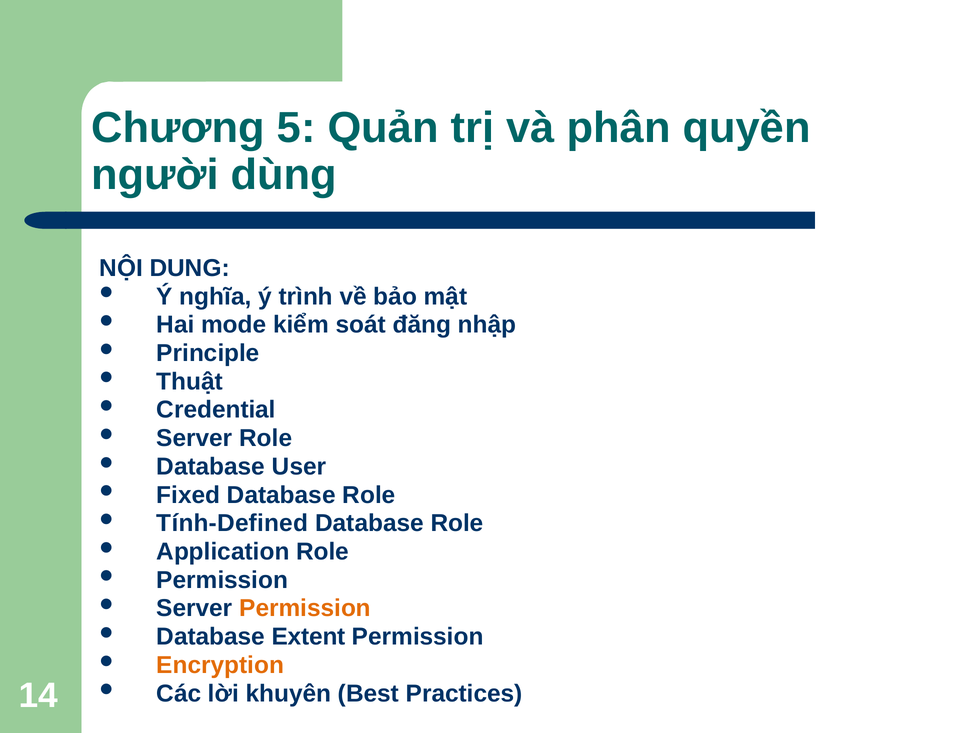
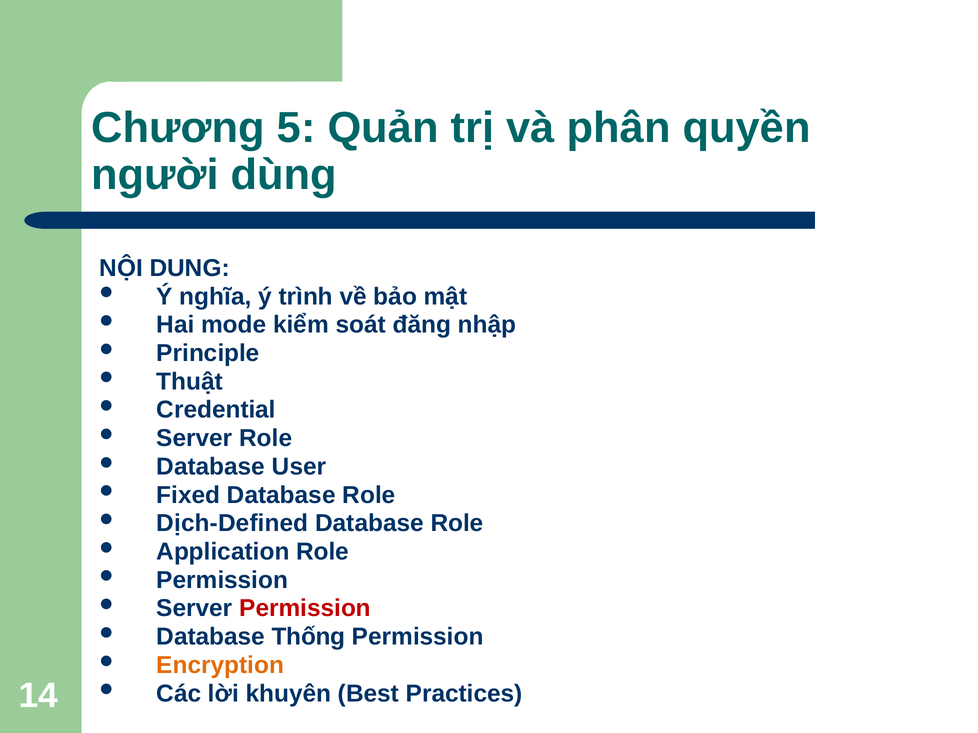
Tính-Defined: Tính-Defined -> Dịch-Defined (232, 524)
Permission colour: orange -> red (305, 609)
Extent: Extent -> Thống (309, 637)
